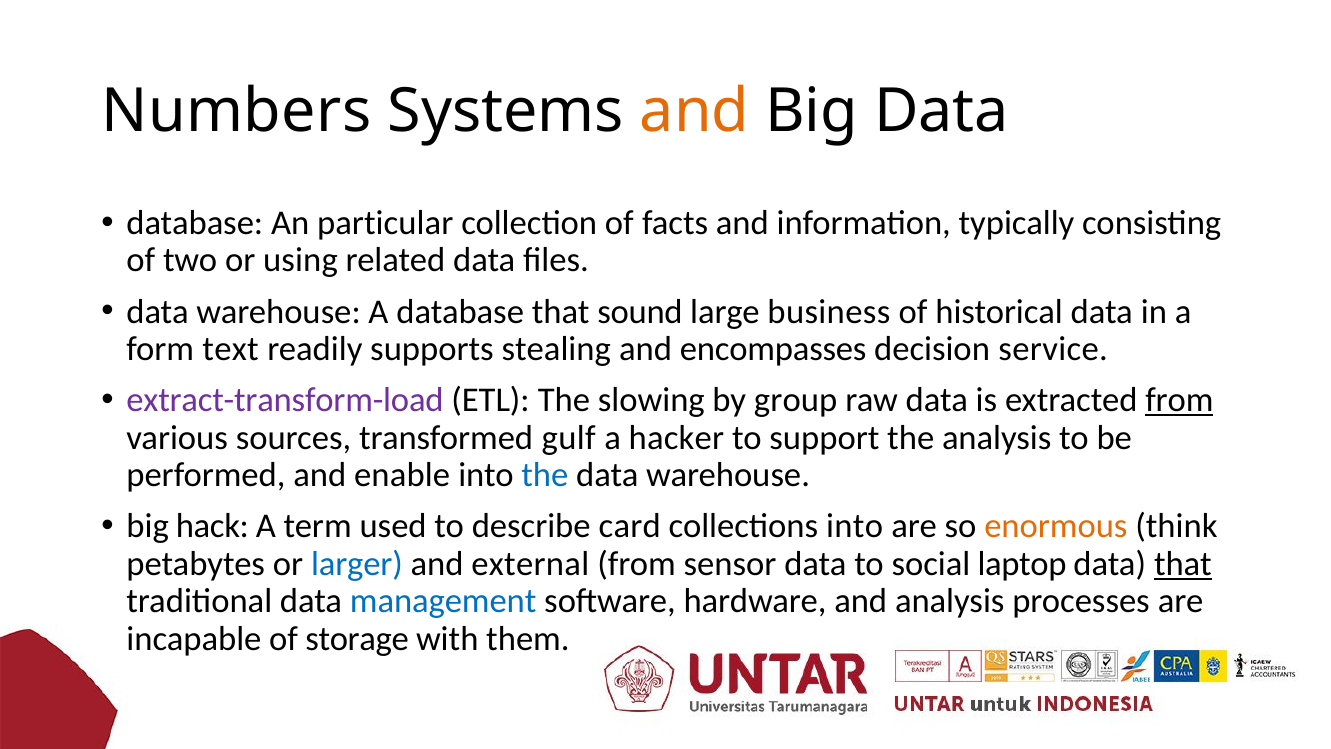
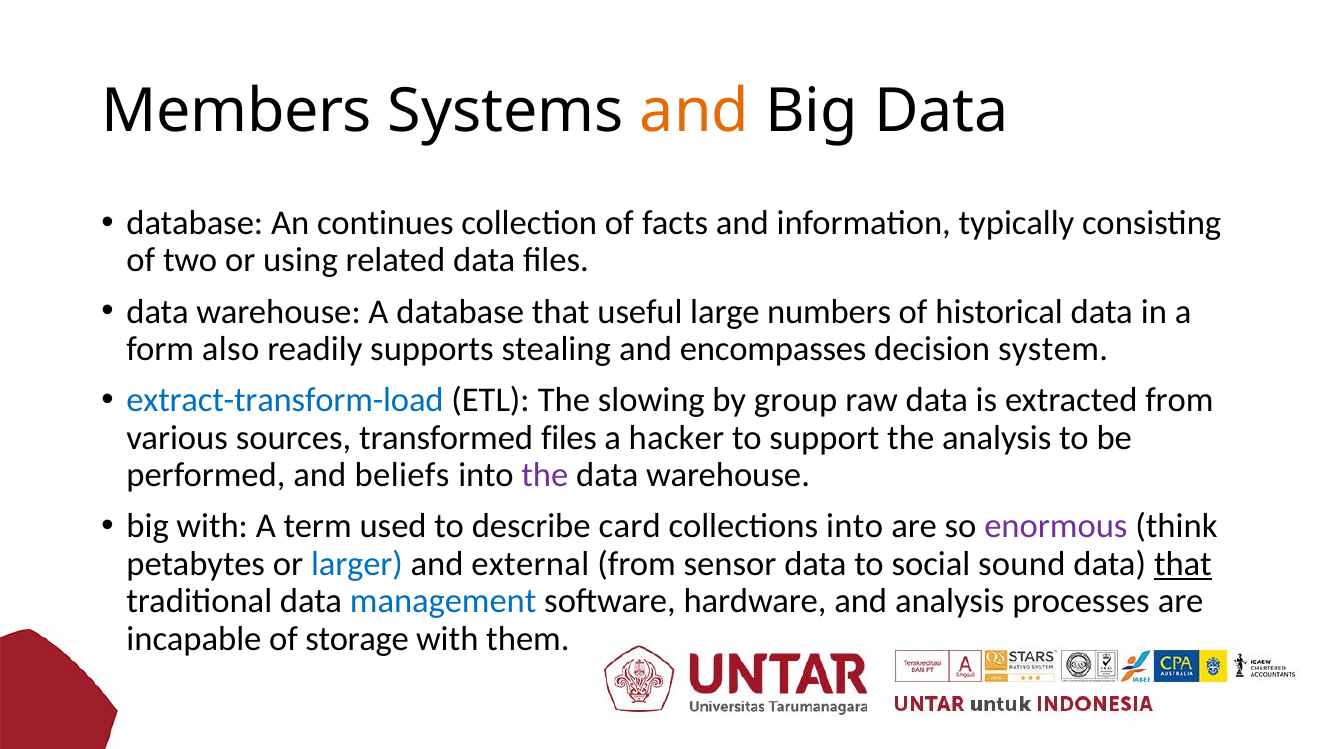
Numbers: Numbers -> Members (237, 112)
particular: particular -> continues (385, 223)
sound: sound -> useful (640, 311)
business: business -> numbers (829, 311)
text: text -> also (231, 349)
service: service -> system (1053, 349)
extract-transform-load colour: purple -> blue (285, 400)
from underline: present -> none (1179, 400)
transformed gulf: gulf -> files (569, 438)
enable: enable -> beliefs (402, 475)
the colour: blue -> purple (545, 475)
big hack: hack -> with (212, 526)
enormous colour: orange -> purple (1056, 526)
laptop: laptop -> sound (1022, 564)
